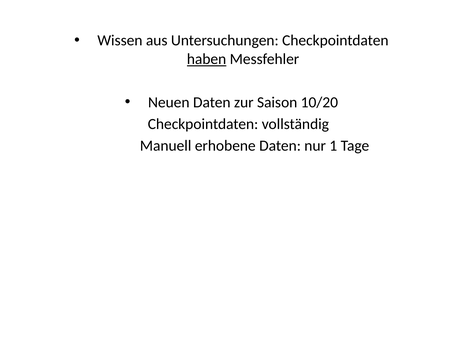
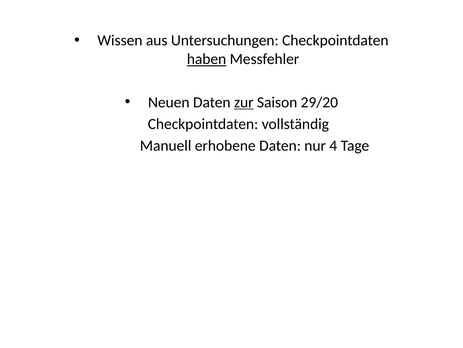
zur underline: none -> present (244, 102)
10/20: 10/20 -> 29/20 (319, 102)
1: 1 -> 4 (333, 145)
